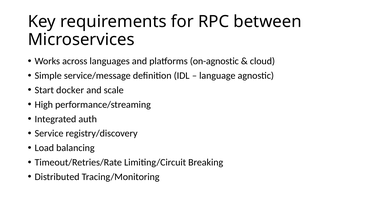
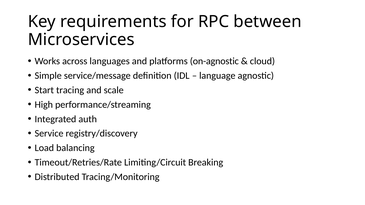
docker: docker -> tracing (70, 90)
